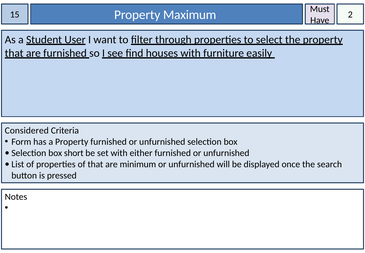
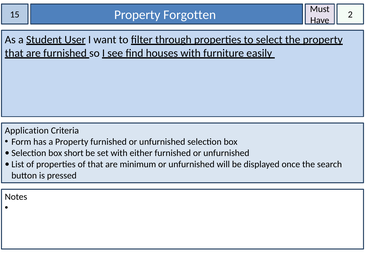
Maximum: Maximum -> Forgotten (190, 15)
Considered: Considered -> Application (27, 130)
